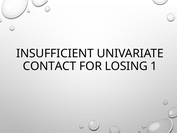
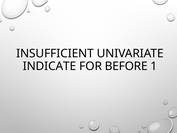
CONTACT: CONTACT -> INDICATE (49, 66)
LOSING: LOSING -> BEFORE (126, 66)
